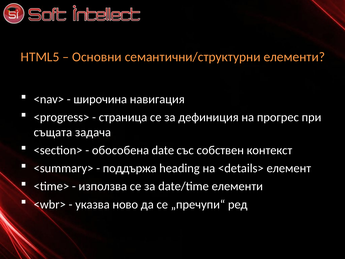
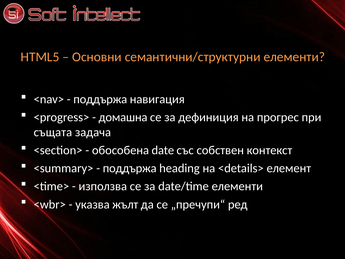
широчина: широчина -> поддържа (100, 99)
страница: страница -> домашна (123, 117)
ново: ново -> жълт (125, 204)
